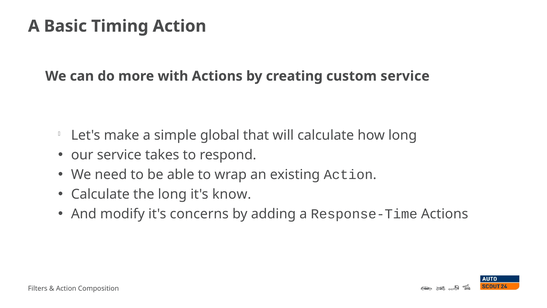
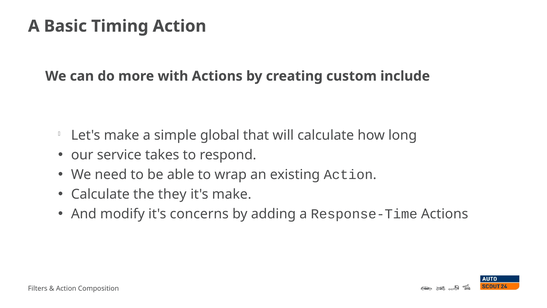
custom service: service -> include (405, 76)
the long: long -> they (172, 194)
it's know: know -> make (232, 194)
